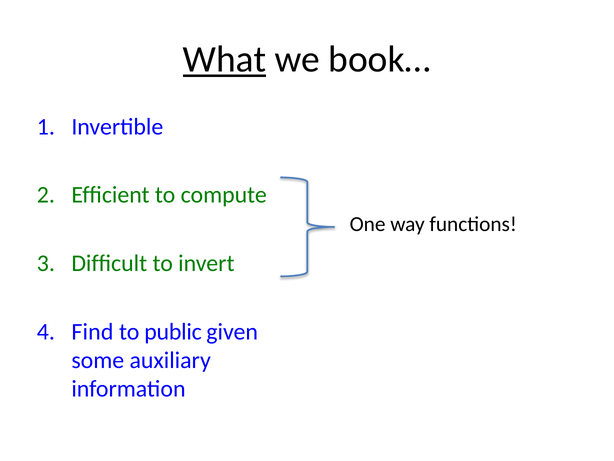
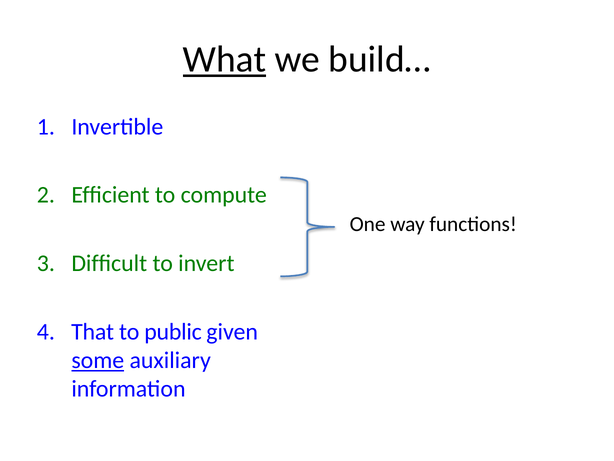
book…: book… -> build… (380, 59)
Find: Find -> That (93, 331)
some underline: none -> present (98, 360)
